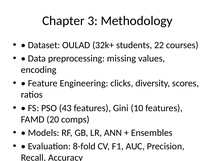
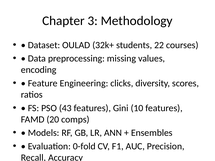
8-fold: 8-fold -> 0-fold (84, 146)
